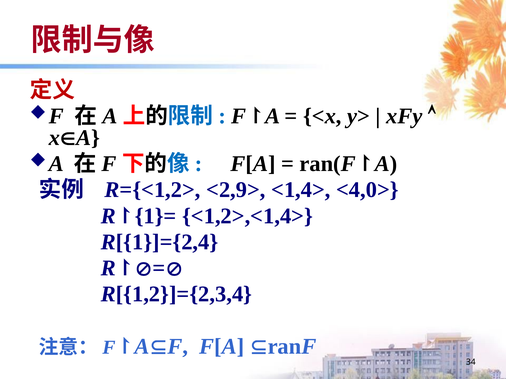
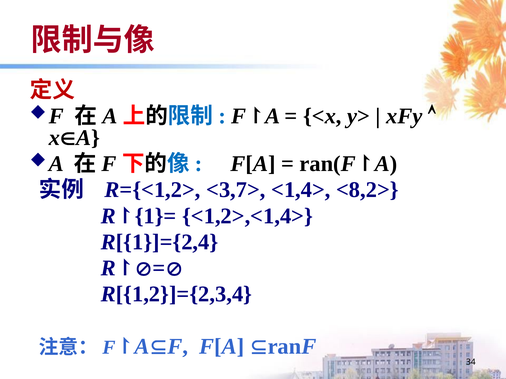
<2,9>: <2,9> -> <3,7> (236, 190)
<4,0>: <4,0> -> <8,2> (367, 190)
